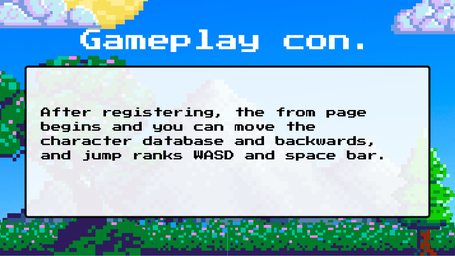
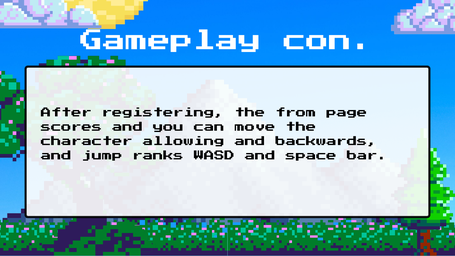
begins: begins -> scores (72, 129)
database: database -> allowing (184, 143)
